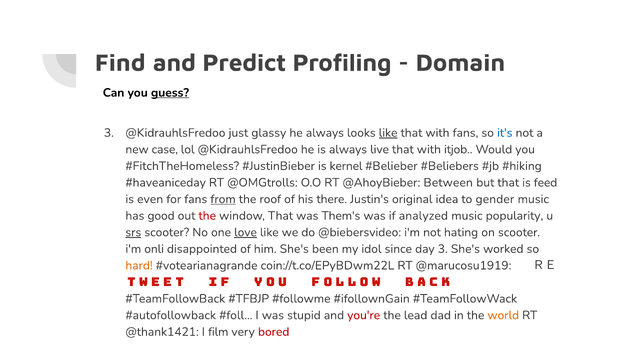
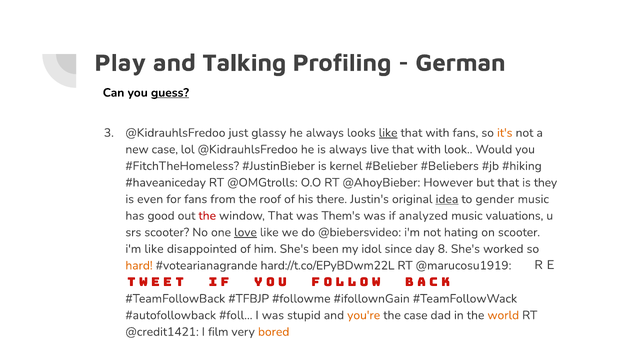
Find: Find -> Play (120, 63)
Predict: Predict -> Talking (244, 63)
Domain: Domain -> German (461, 63)
it's colour: blue -> orange (505, 133)
itjob: itjob -> look (458, 149)
Between: Between -> However (448, 183)
feed: feed -> they (545, 183)
from underline: present -> none (223, 199)
idea underline: none -> present (447, 199)
popularity: popularity -> valuations (515, 216)
srs underline: present -> none (133, 232)
i'm onli: onli -> like (154, 249)
day 3: 3 -> 8 (443, 249)
coin://t.co/EPyBDwm22L: coin://t.co/EPyBDwm22L -> hard://t.co/EPyBDwm22L (328, 266)
you're colour: red -> orange (364, 315)
the lead: lead -> case (416, 315)
@thank1421: @thank1421 -> @credit1421 (162, 332)
bored colour: red -> orange (274, 332)
